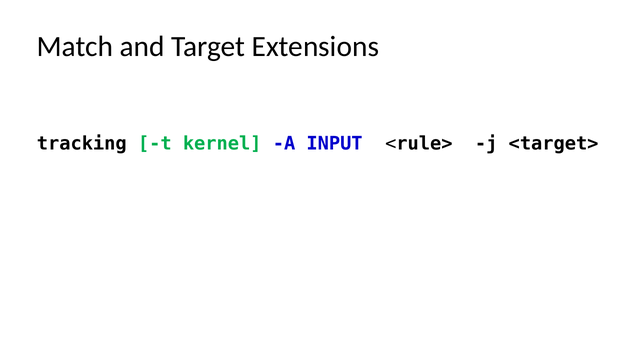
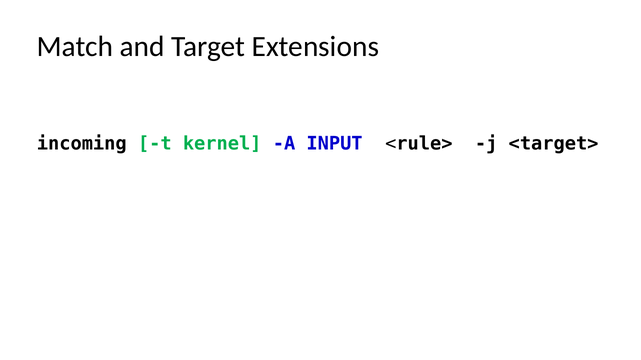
tracking: tracking -> incoming (82, 144)
